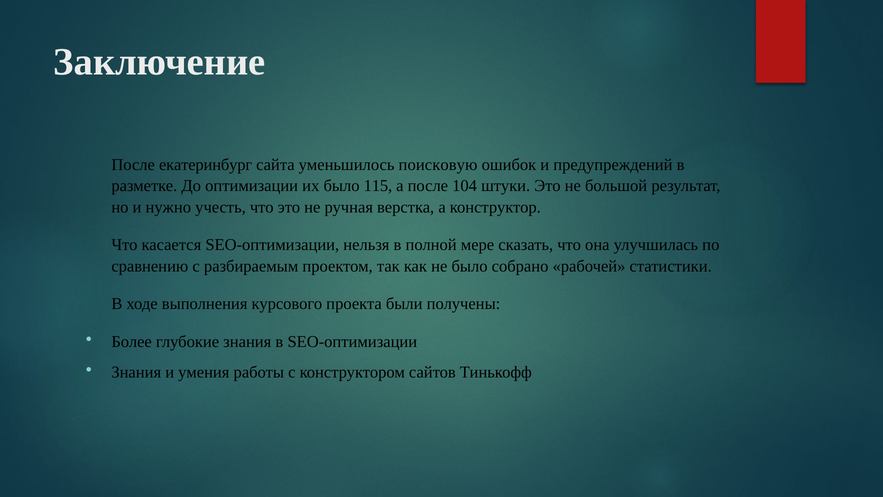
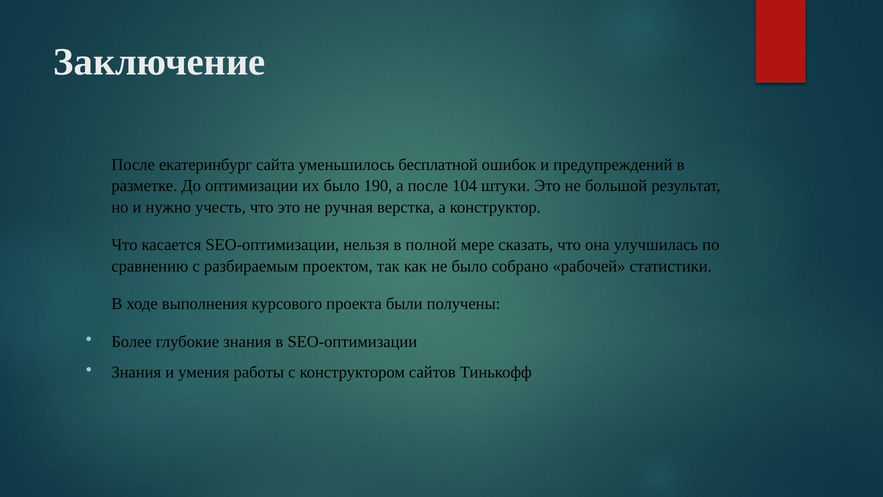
поисковую: поисковую -> бесплатной (438, 164)
115: 115 -> 190 (378, 186)
